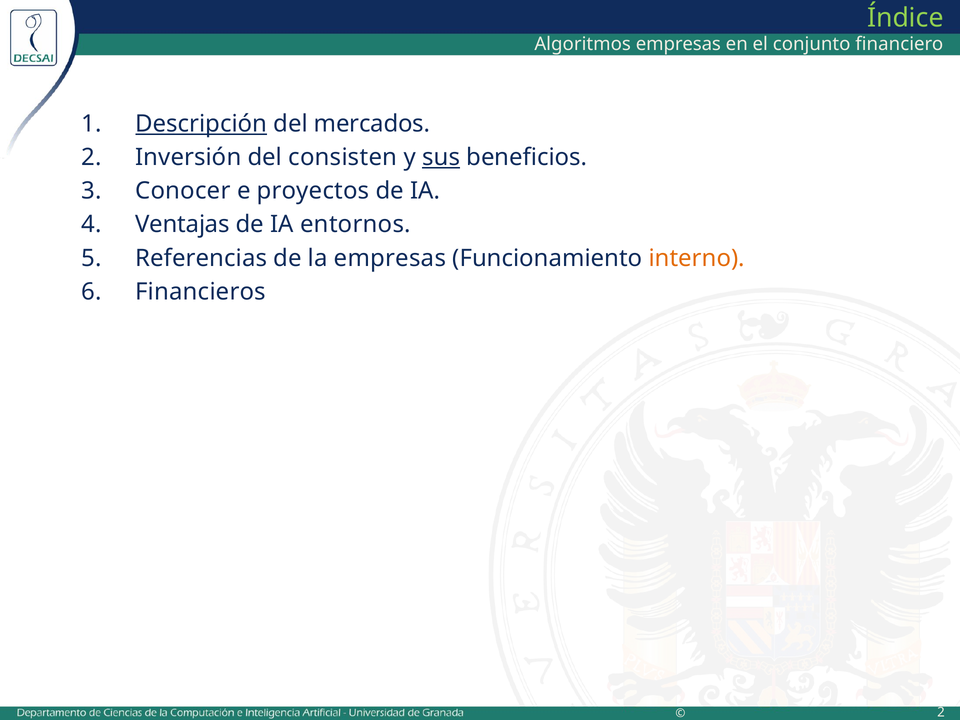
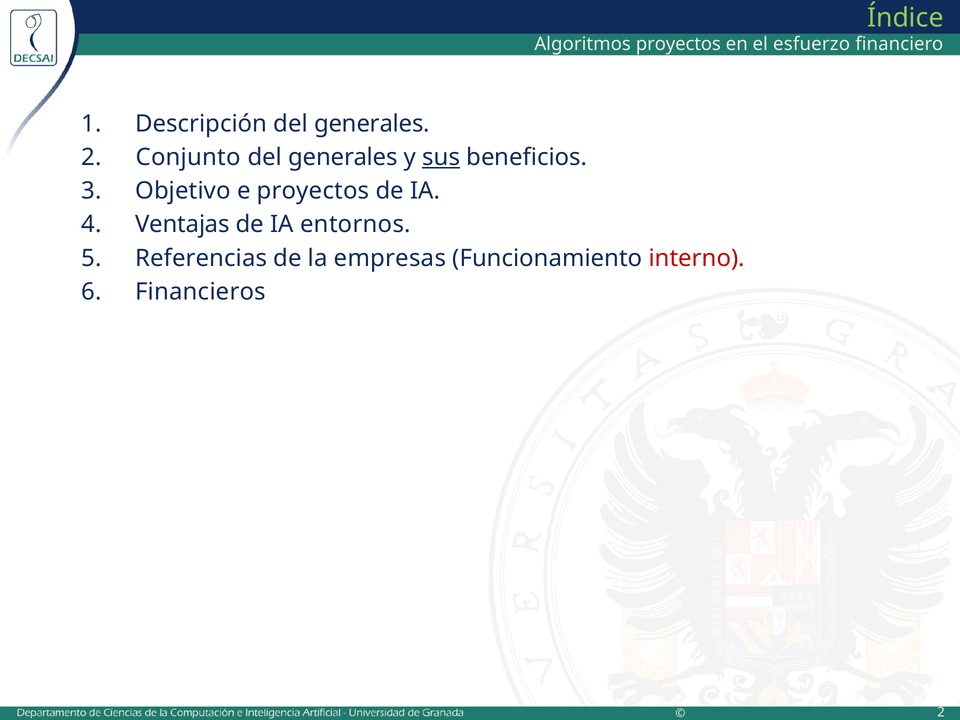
Algoritmos empresas: empresas -> proyectos (678, 44)
conjunto: conjunto -> esfuerzo (812, 44)
Descripción underline: present -> none (201, 124)
mercados: mercados -> generales (372, 124)
Inversión: Inversión -> Conjunto (188, 157)
consisten: consisten -> generales (343, 157)
Conocer: Conocer -> Objetivo (183, 191)
interno colour: orange -> red (697, 258)
